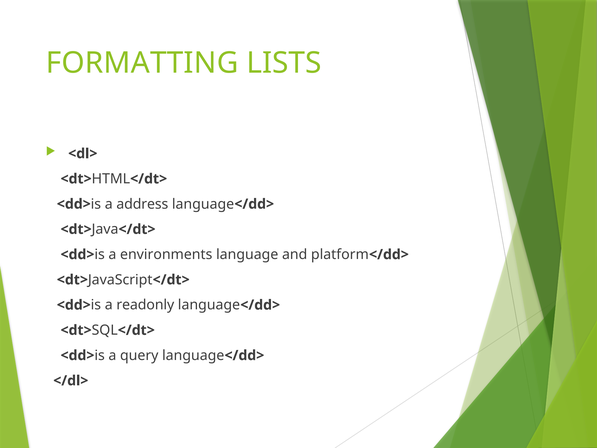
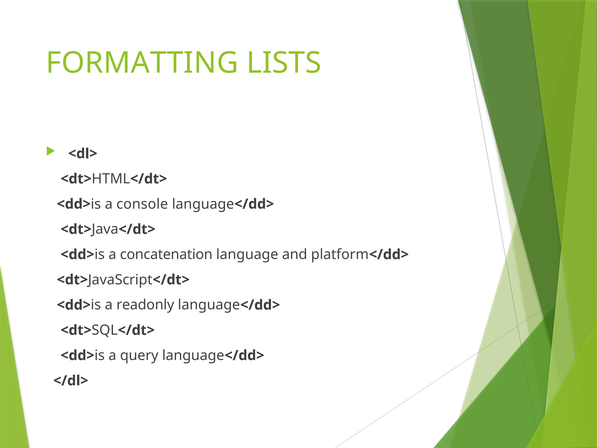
address: address -> console (142, 204)
environments: environments -> concatenation (166, 254)
